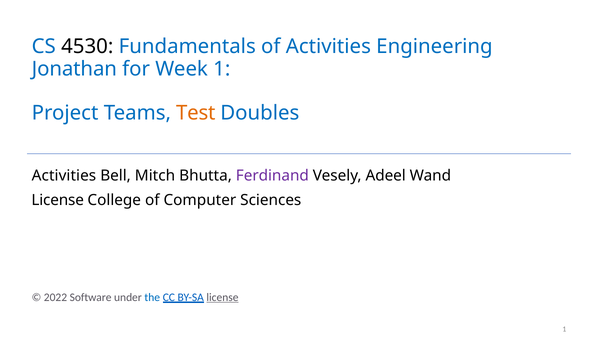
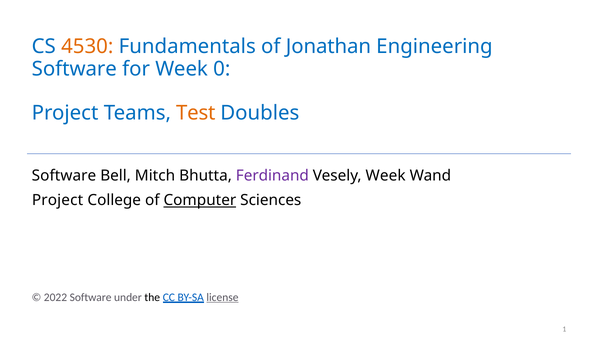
4530 colour: black -> orange (87, 47)
of Activities: Activities -> Jonathan (328, 47)
Jonathan: Jonathan -> Software (74, 69)
Week 1: 1 -> 0 (222, 69)
Activities: Activities -> Software (64, 175)
Vesely Adeel: Adeel -> Week (386, 175)
License: License -> Project (58, 200)
Computer underline: none -> present (200, 200)
the colour: blue -> black (152, 297)
